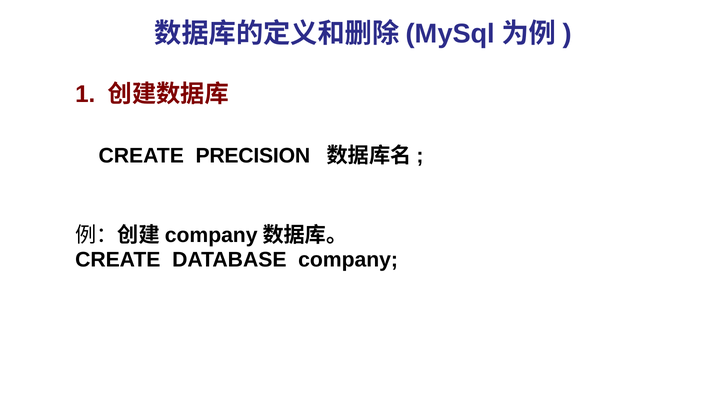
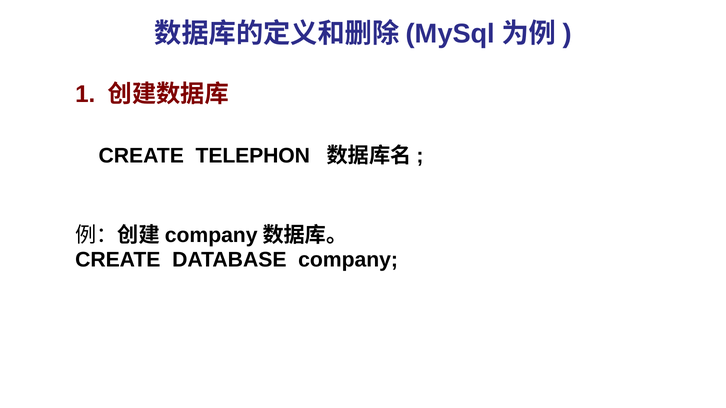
PRECISION: PRECISION -> TELEPHON (253, 156)
